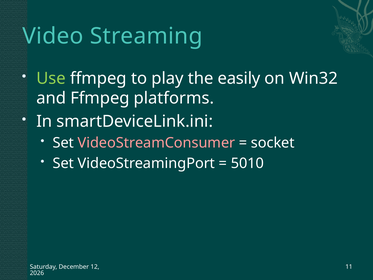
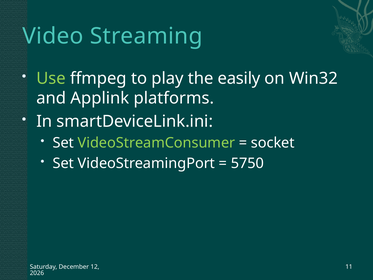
and Ffmpeg: Ffmpeg -> Applink (100, 98)
VideoStreamConsumer colour: pink -> light green (156, 143)
5010: 5010 -> 5750 (247, 163)
